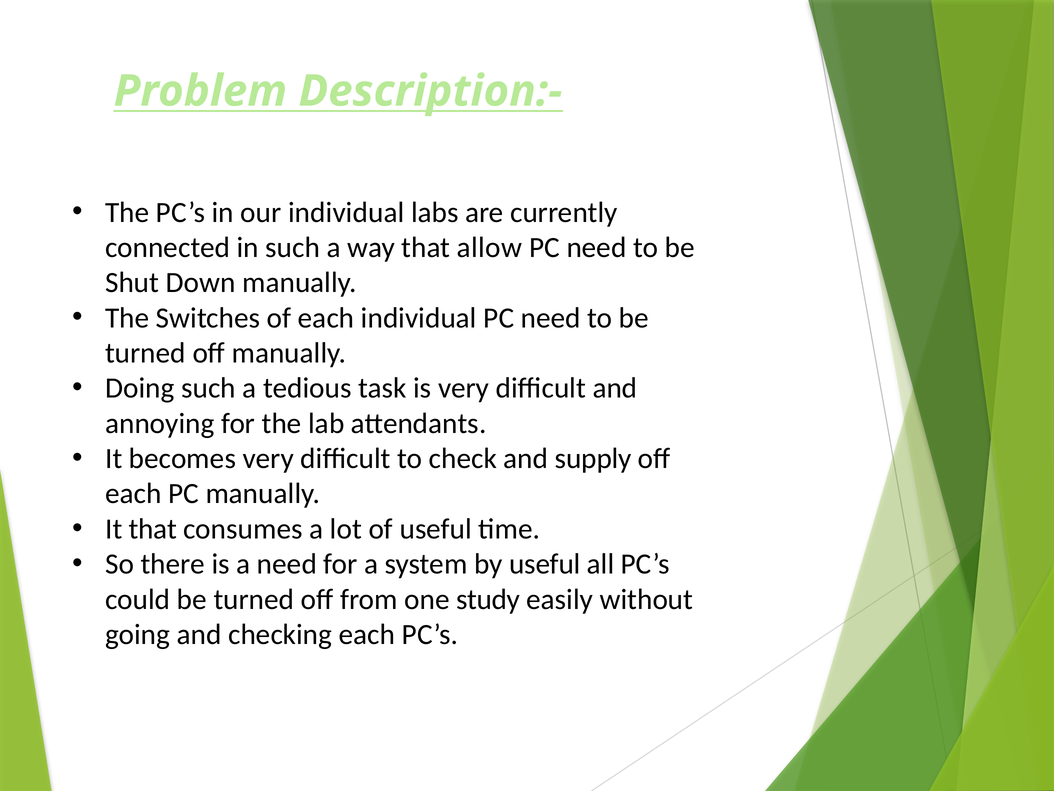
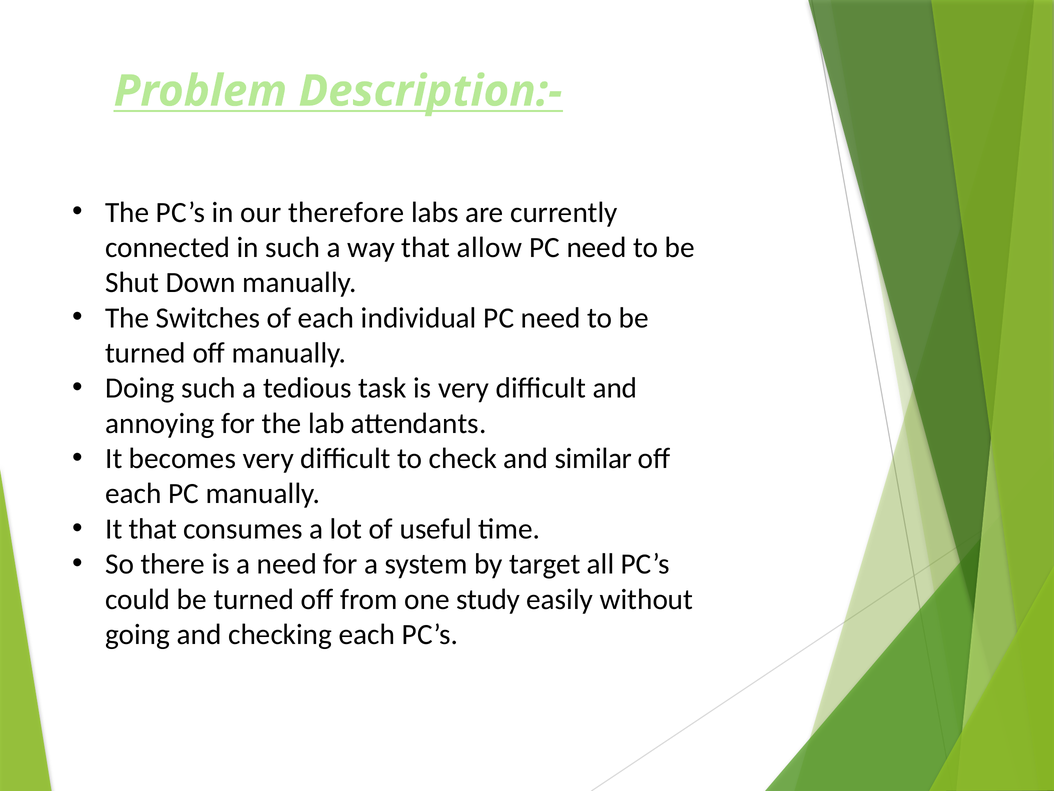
our individual: individual -> therefore (346, 212)
supply: supply -> similar (593, 458)
by useful: useful -> target (545, 564)
